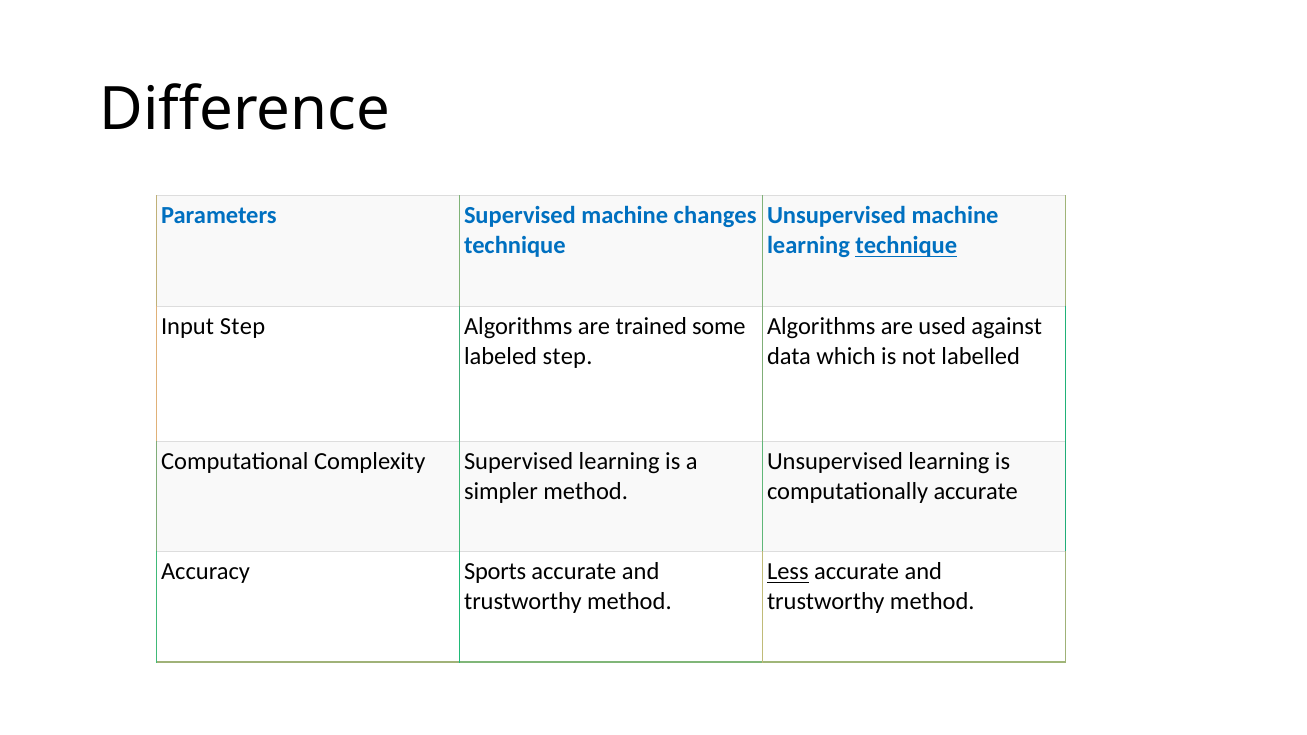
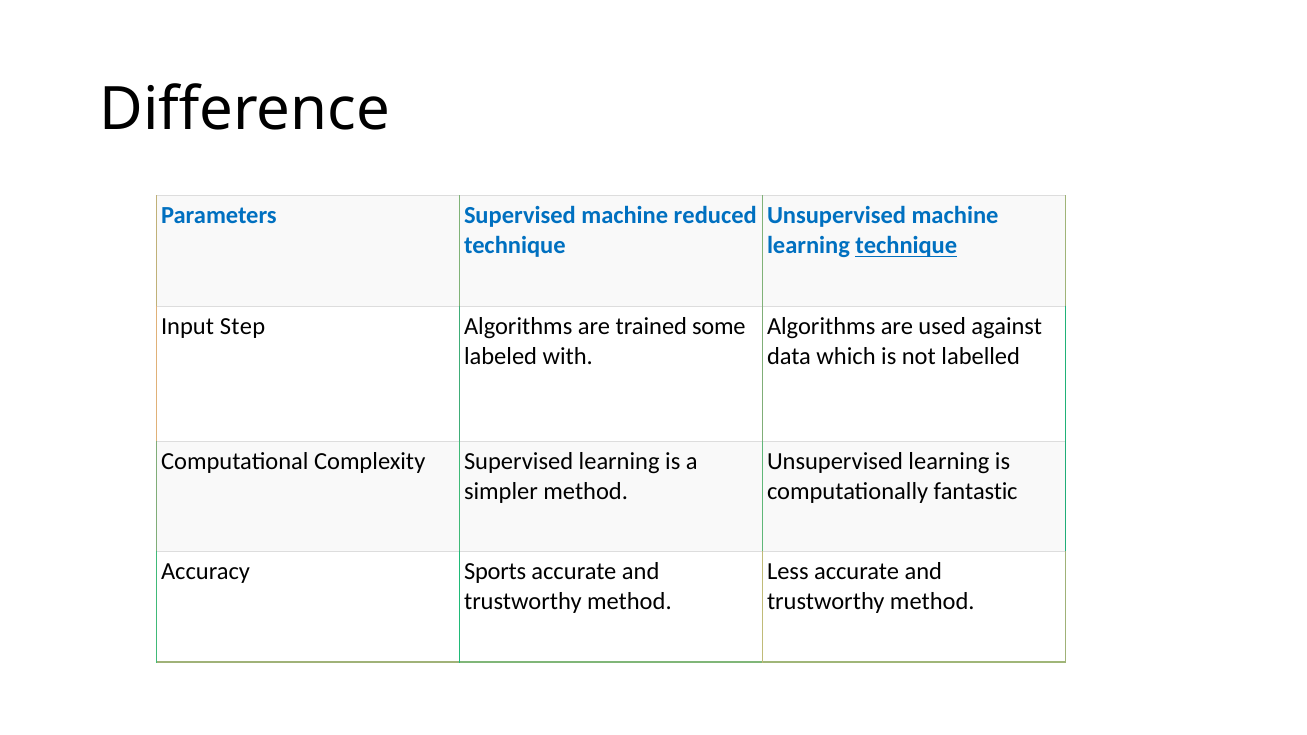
changes: changes -> reduced (715, 216)
labeled step: step -> with (568, 356)
computationally accurate: accurate -> fantastic (976, 492)
Less underline: present -> none (788, 572)
